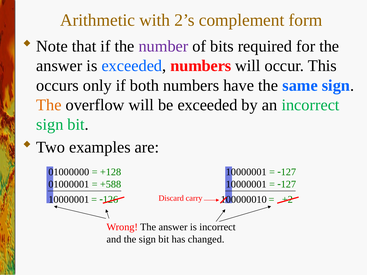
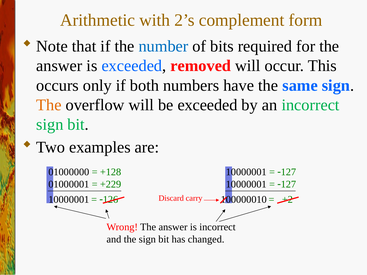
number colour: purple -> blue (163, 46)
exceeded numbers: numbers -> removed (201, 66)
+588: +588 -> +229 (111, 184)
